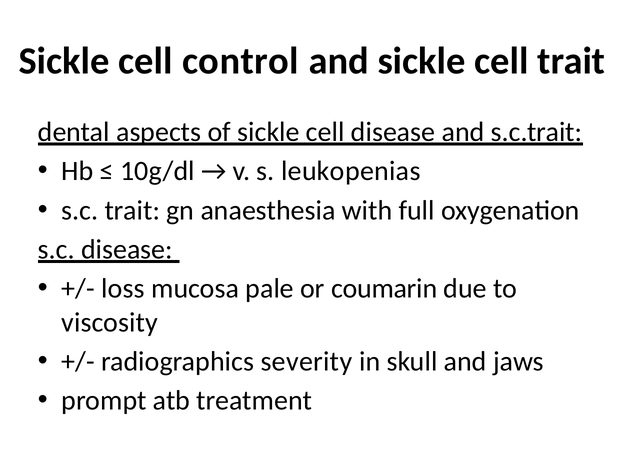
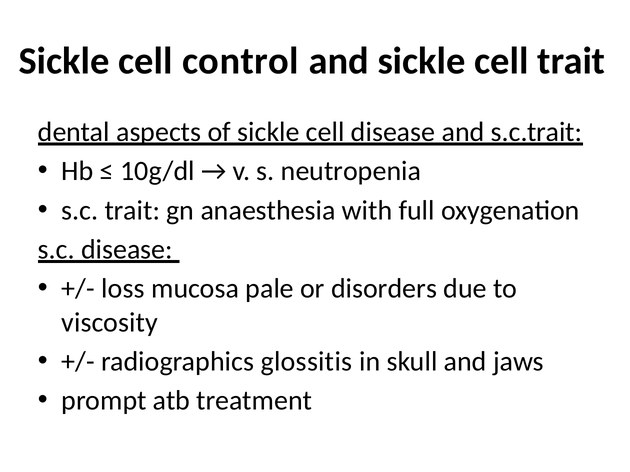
leukopenias: leukopenias -> neutropenia (351, 171)
coumarin: coumarin -> disorders (384, 289)
severity: severity -> glossitis (306, 362)
